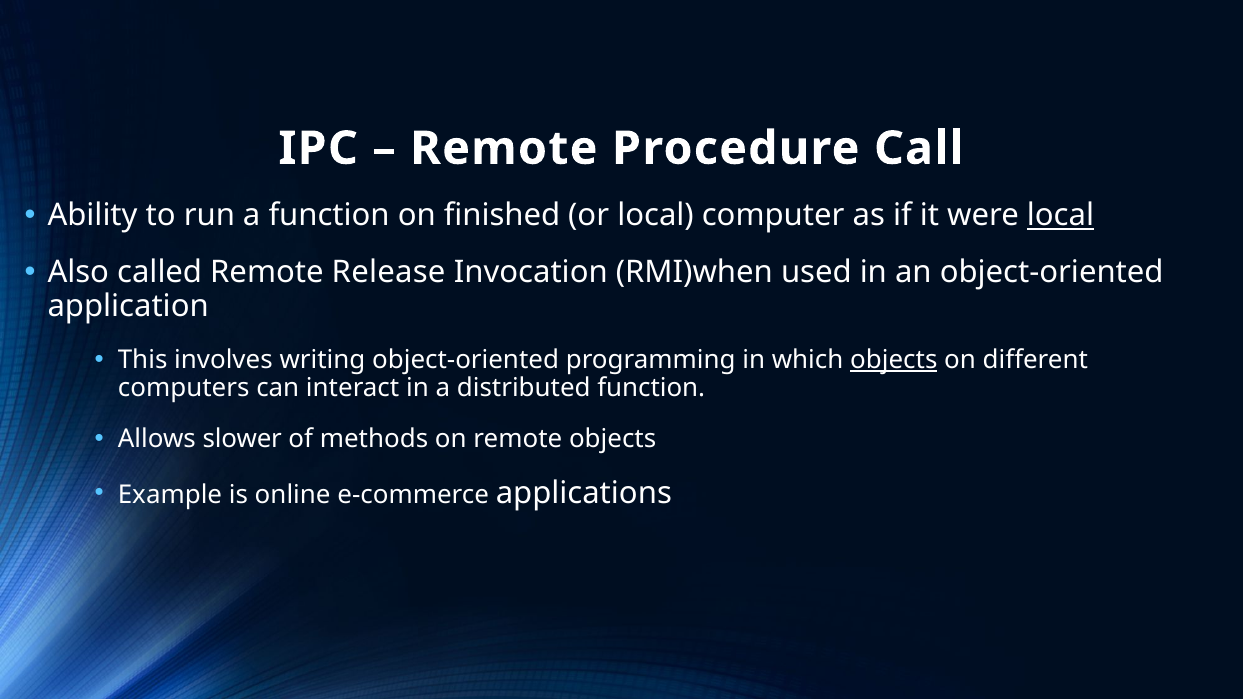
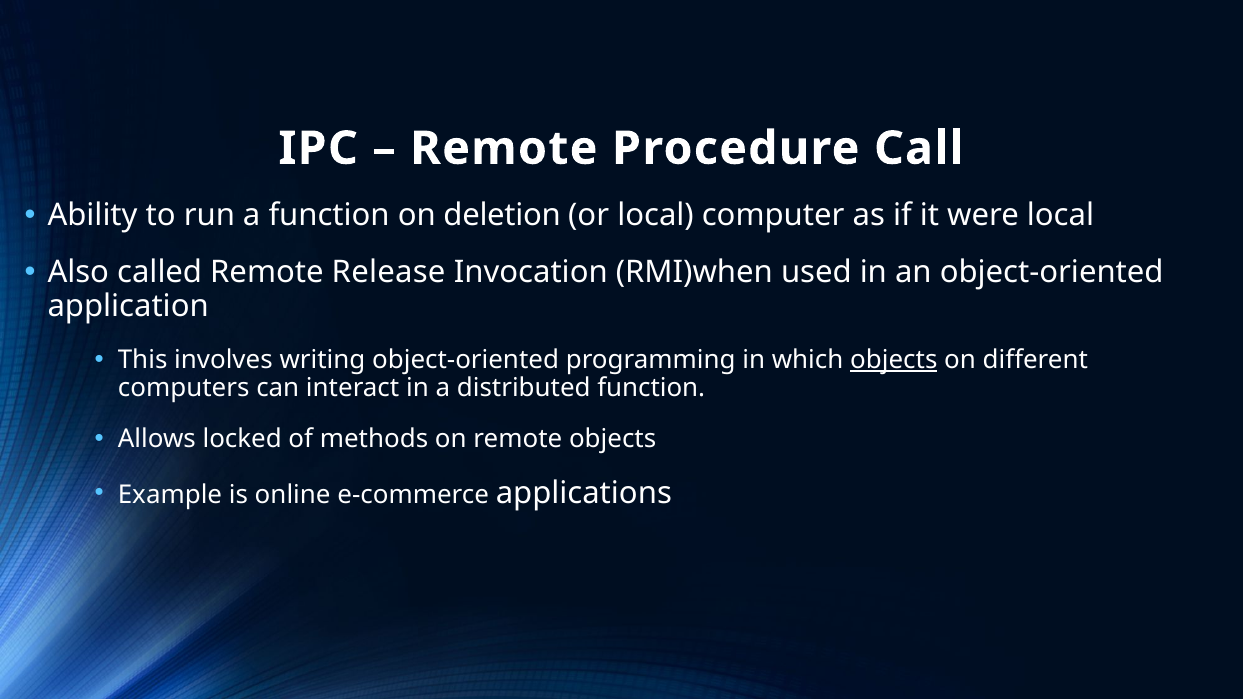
finished: finished -> deletion (502, 216)
local underline: present -> none (1060, 216)
slower: slower -> locked (242, 439)
